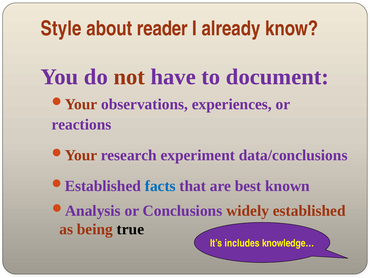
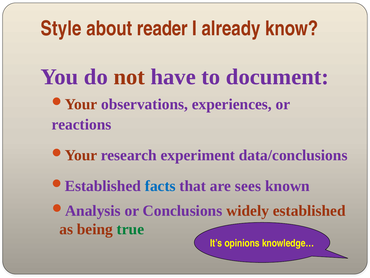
best: best -> sees (248, 186)
true colour: black -> green (130, 229)
includes: includes -> opinions (242, 243)
